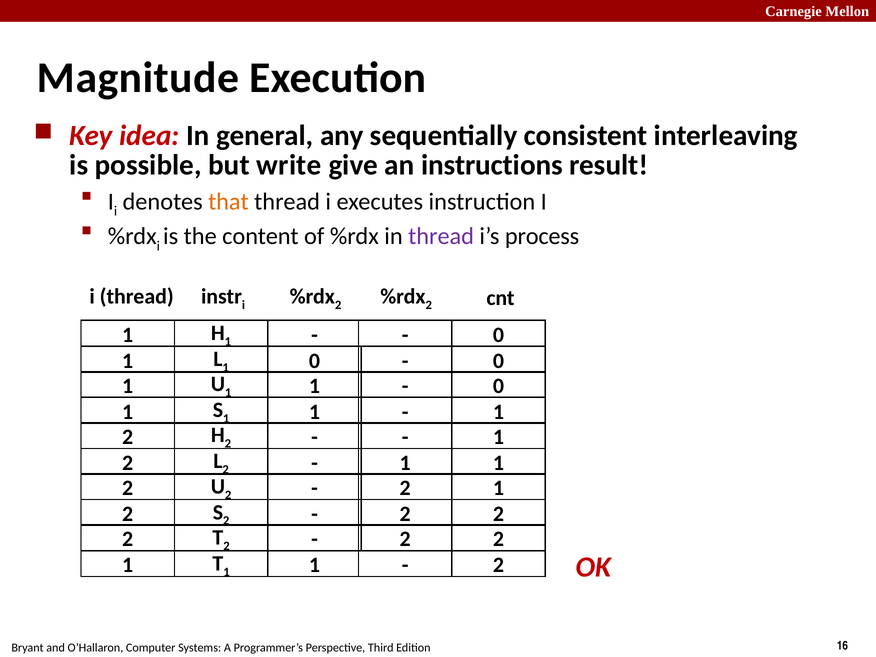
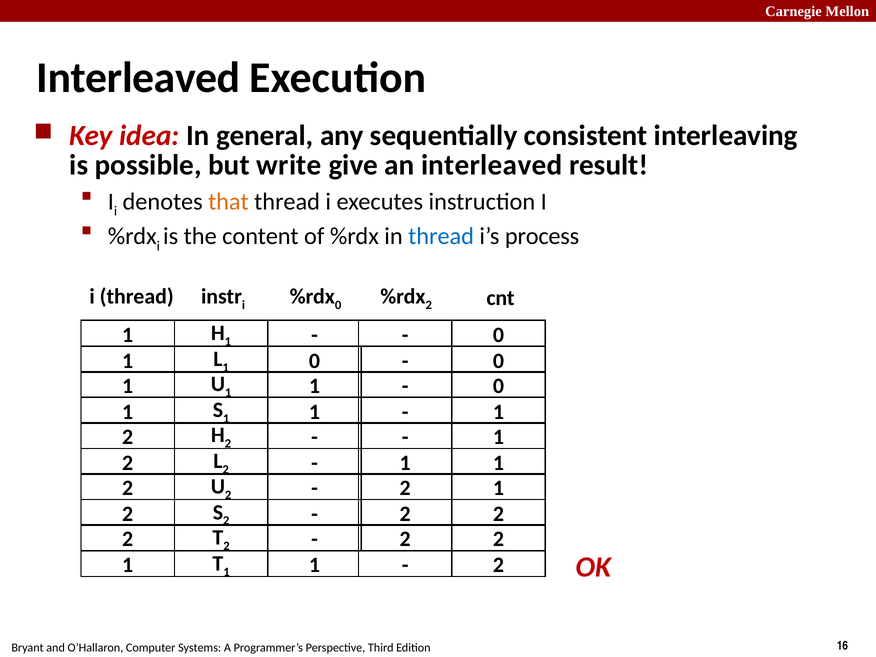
Magnitude: Magnitude -> Interleaved (138, 78)
an instructions: instructions -> interleaved (492, 165)
thread colour: purple -> blue (441, 236)
2: 2 -> 0 (338, 305)
